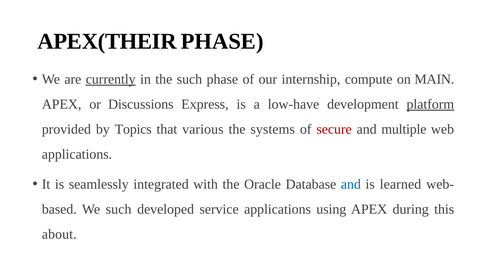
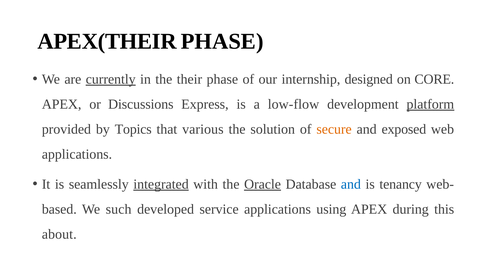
the such: such -> their (189, 79)
compute: compute -> designed (369, 79)
MAIN: MAIN -> CORE (434, 79)
low-have: low-have -> low-flow (293, 104)
systems: systems -> solution (273, 129)
secure colour: red -> orange (334, 129)
multiple: multiple -> exposed (404, 129)
integrated underline: none -> present (161, 184)
Oracle underline: none -> present (263, 184)
learned: learned -> tenancy (401, 184)
